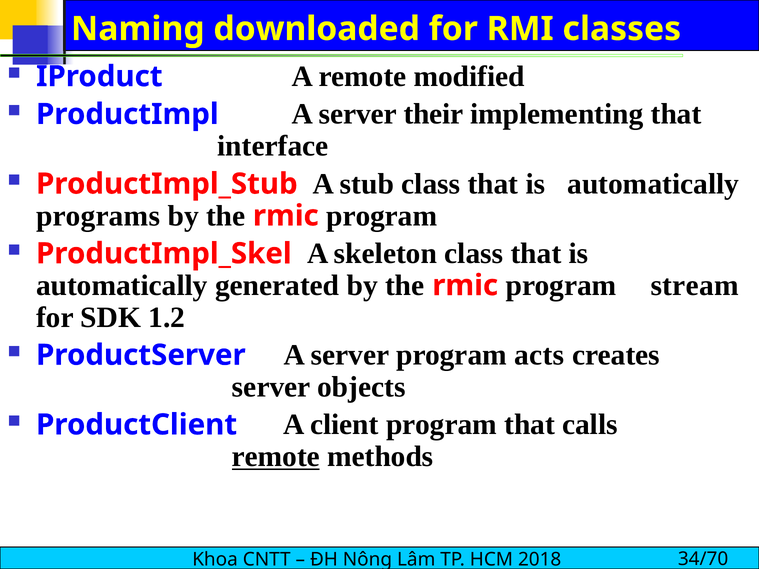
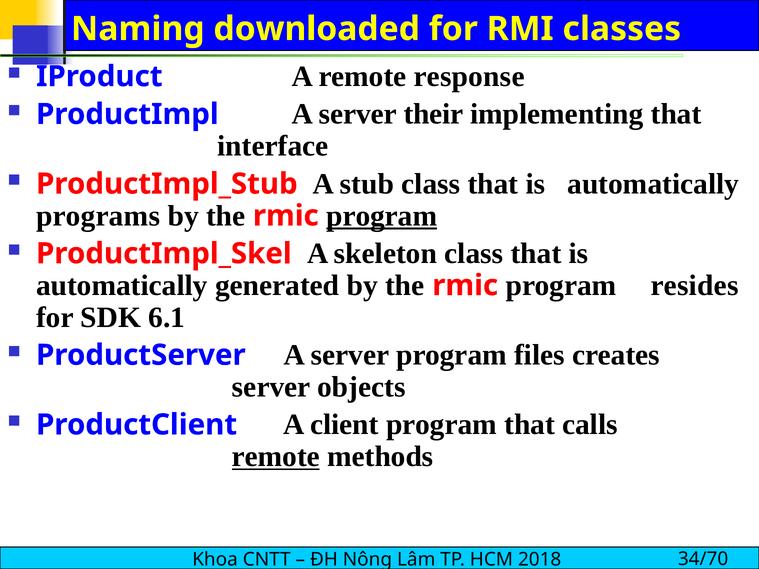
modified: modified -> response (469, 76)
program underline: none -> present (382, 216)
stream: stream -> resides (695, 286)
1.2: 1.2 -> 6.1 (167, 317)
acts: acts -> files (540, 355)
